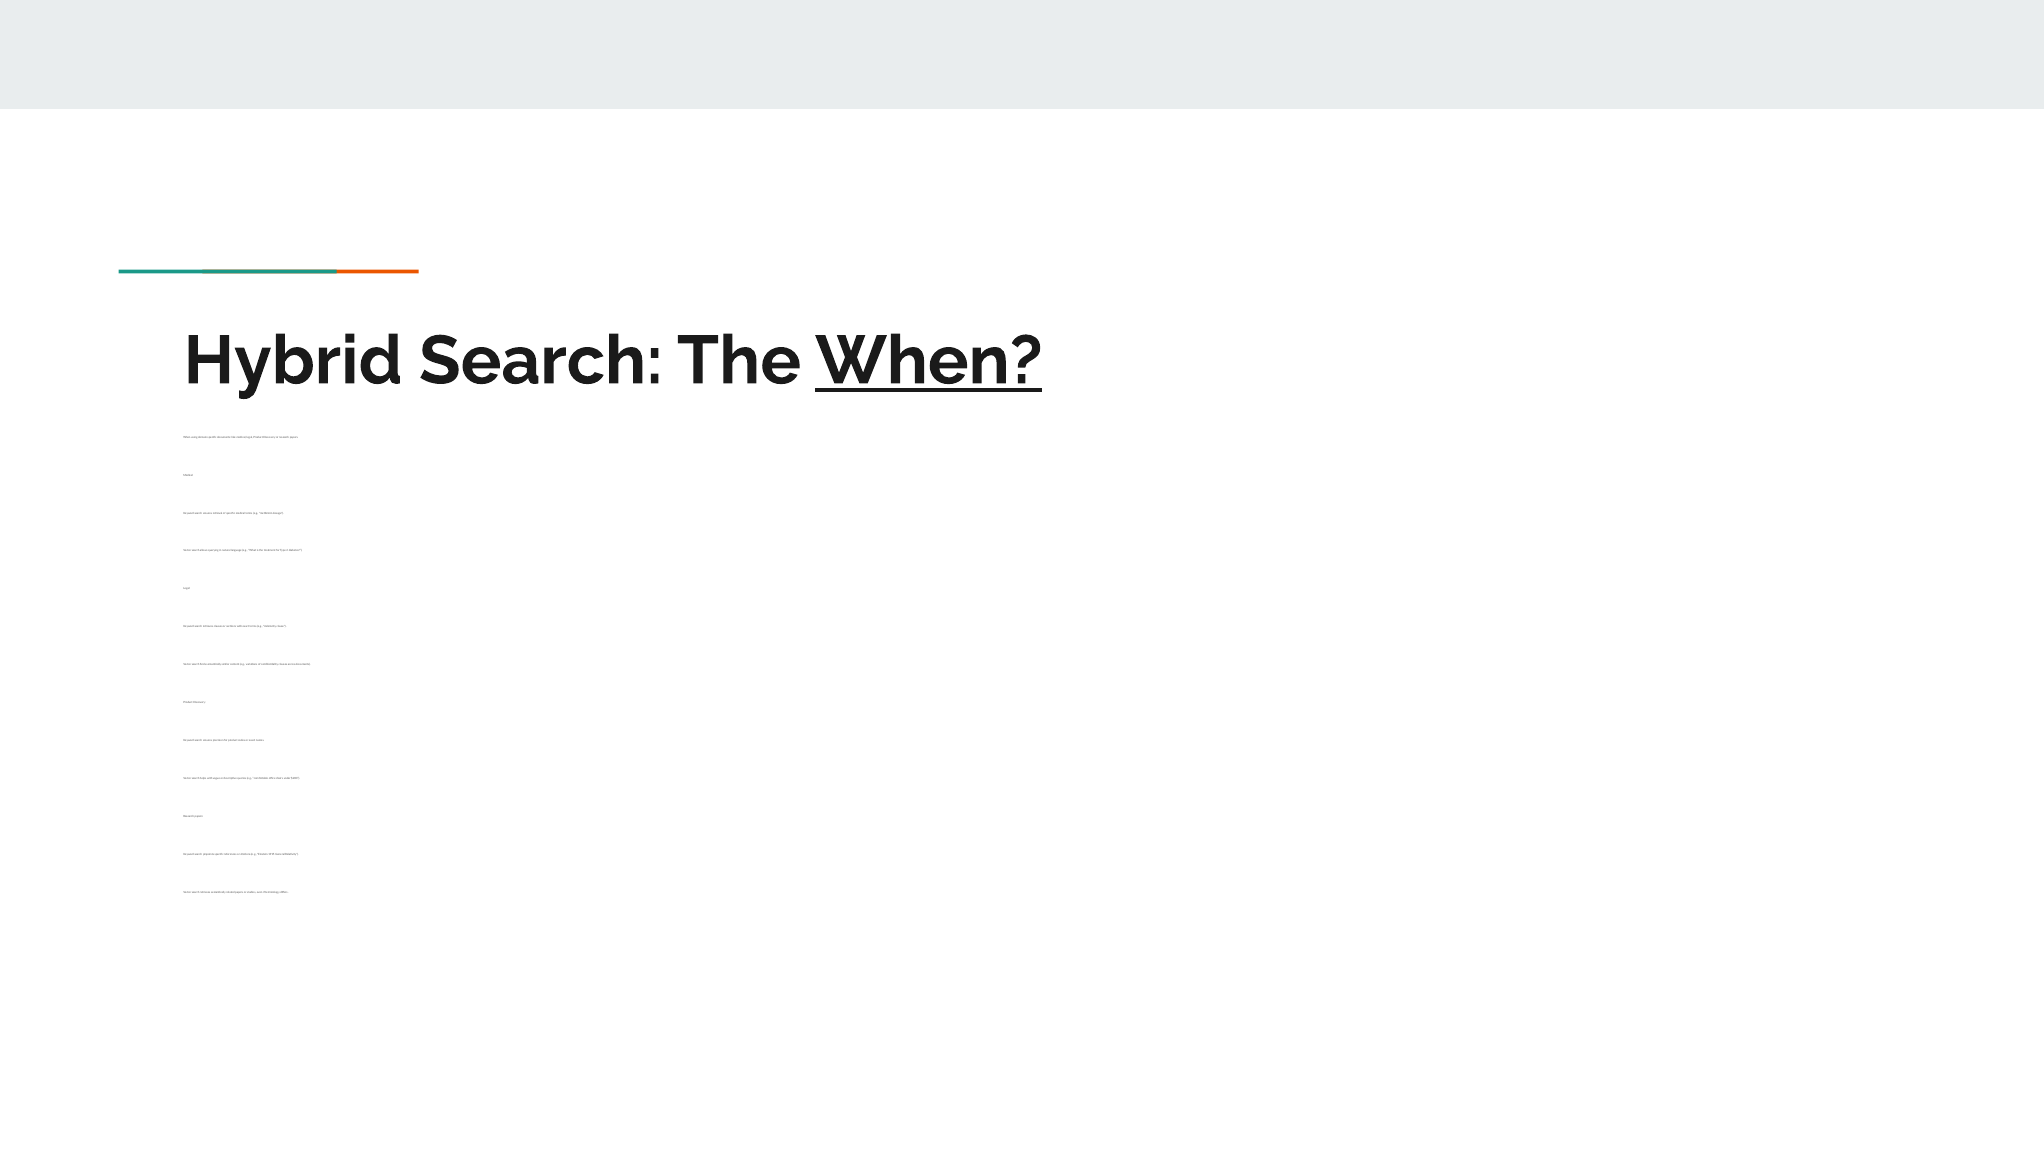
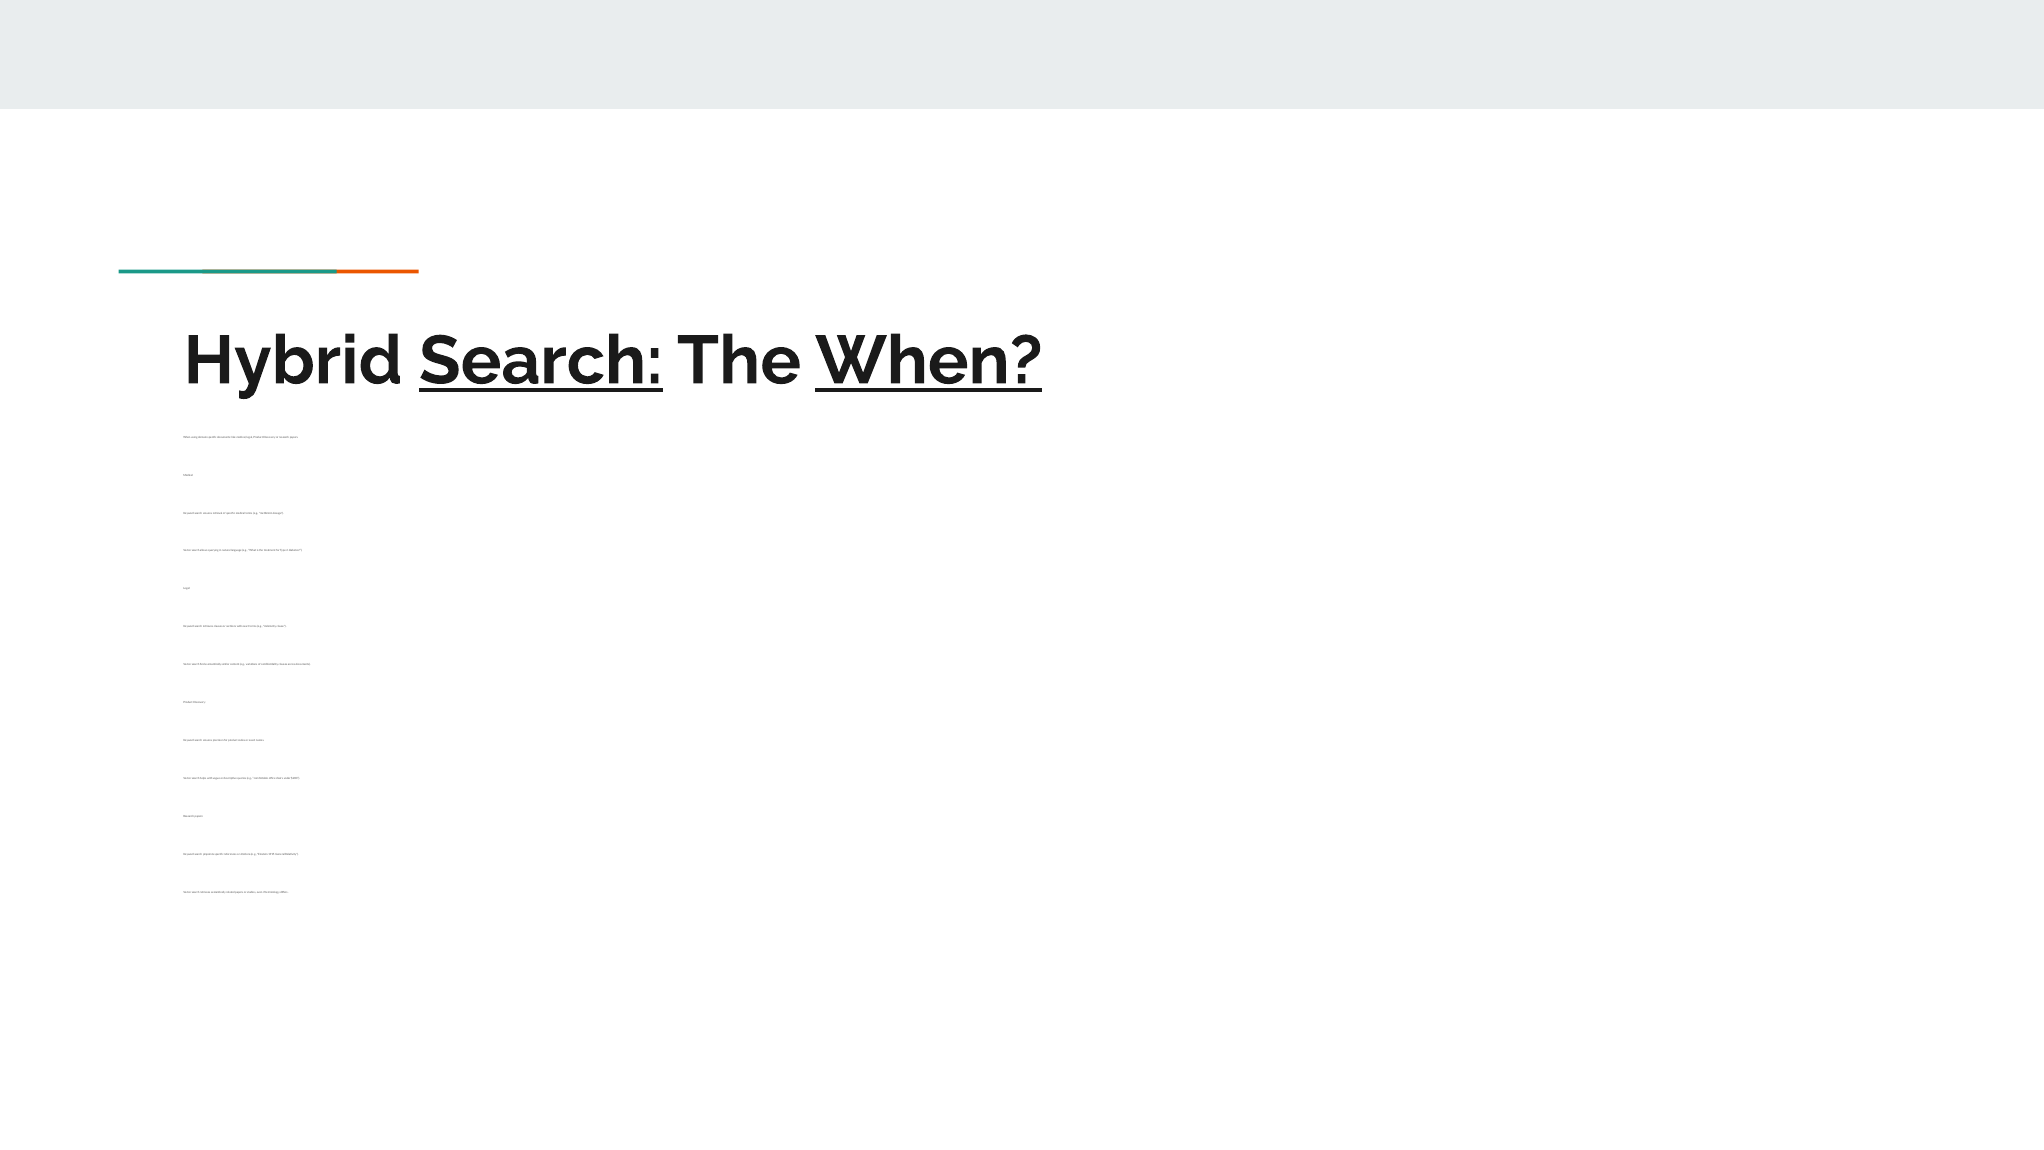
Search underline: none -> present (541, 361)
